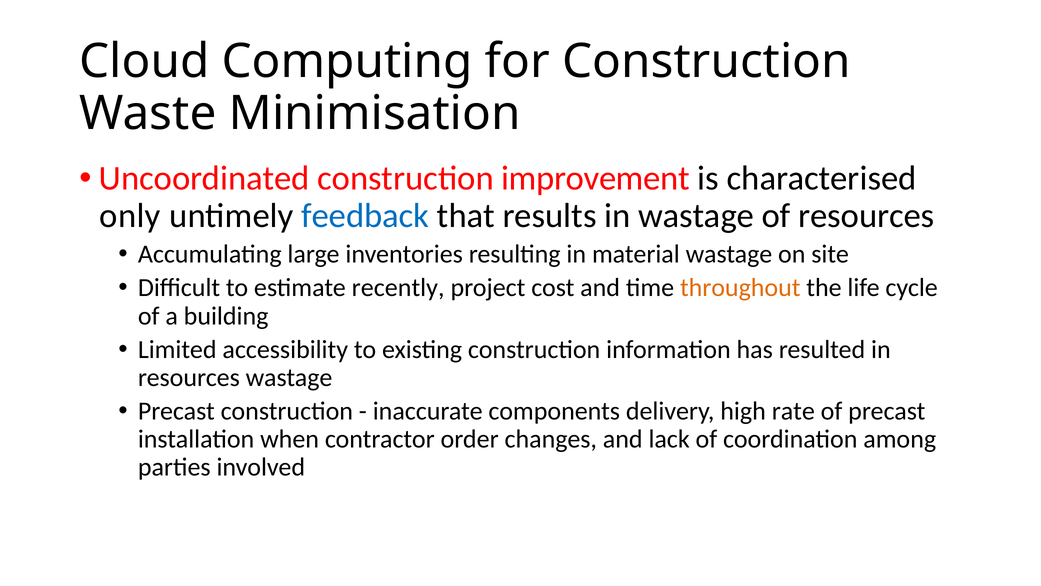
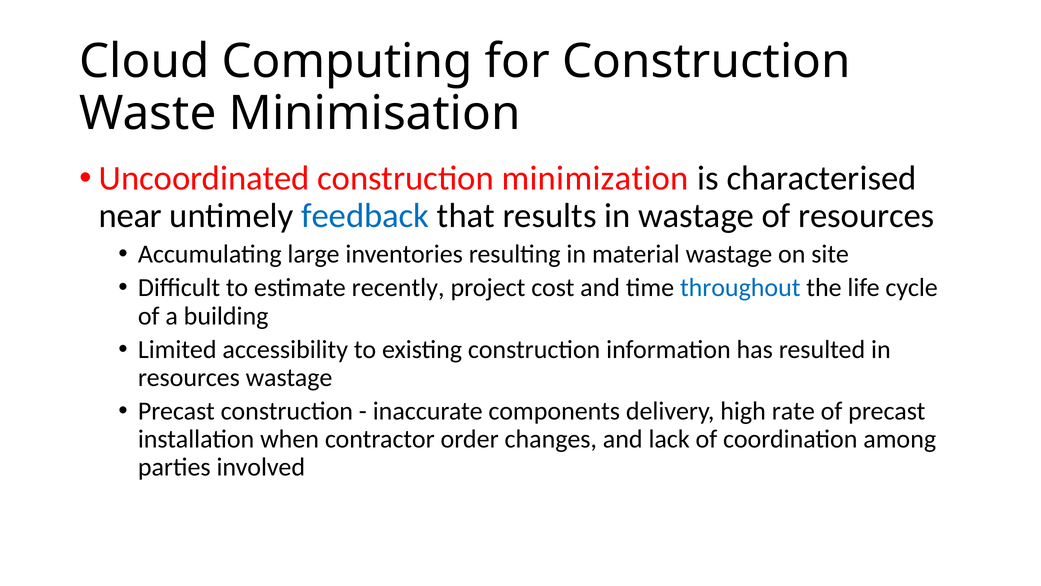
improvement: improvement -> minimization (595, 178)
only: only -> near (130, 216)
throughout colour: orange -> blue (740, 288)
